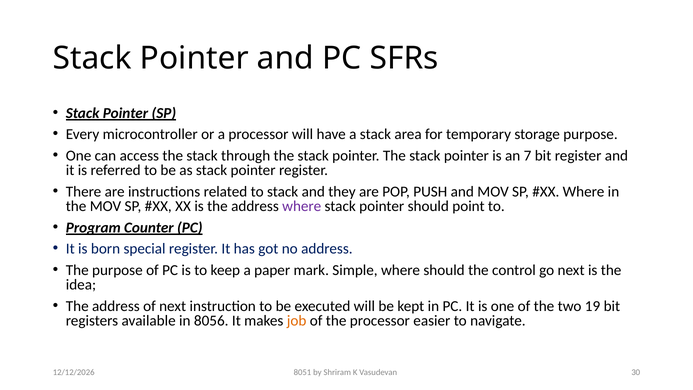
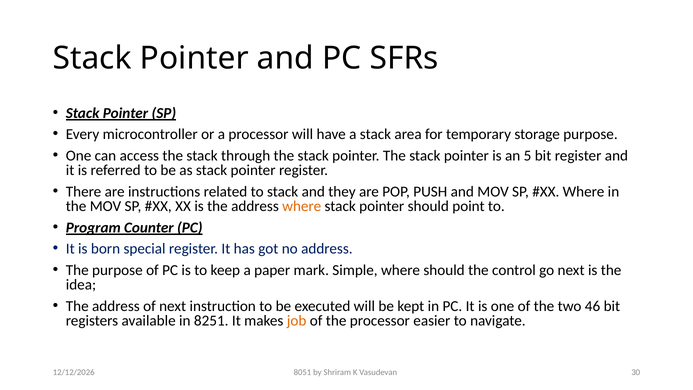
7: 7 -> 5 (528, 156)
where colour: purple -> orange (302, 206)
19: 19 -> 46 (593, 306)
8056: 8056 -> 8251 (211, 321)
